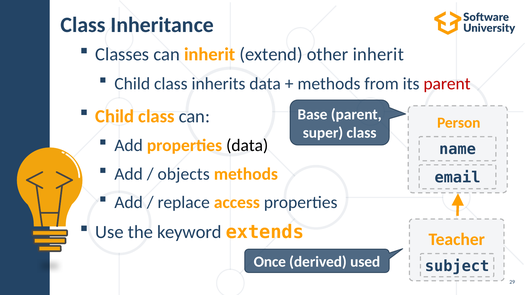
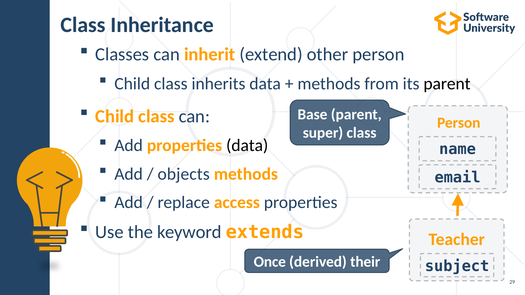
other inherit: inherit -> person (378, 54)
parent colour: red -> black (447, 84)
used: used -> their (365, 262)
